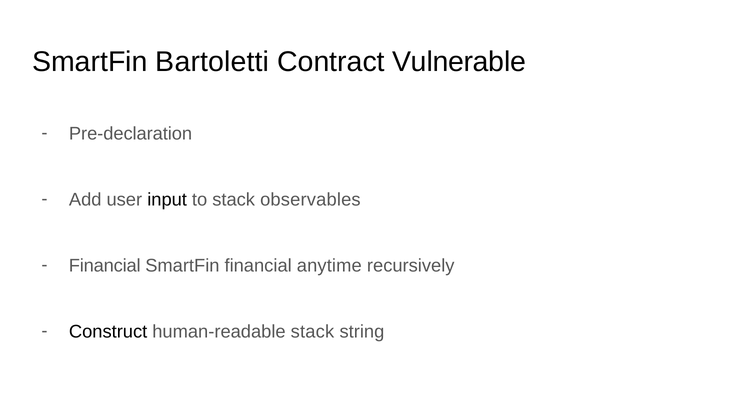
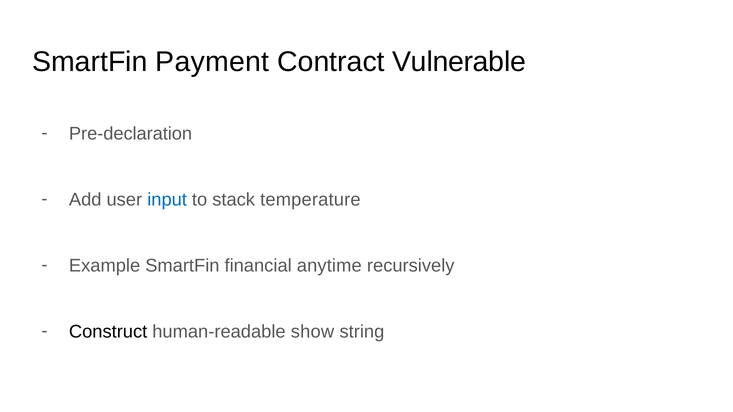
Bartoletti: Bartoletti -> Payment (212, 62)
input colour: black -> blue (167, 200)
observables: observables -> temperature (310, 200)
Financial: Financial -> Example (105, 266)
human-readable stack: stack -> show (312, 332)
